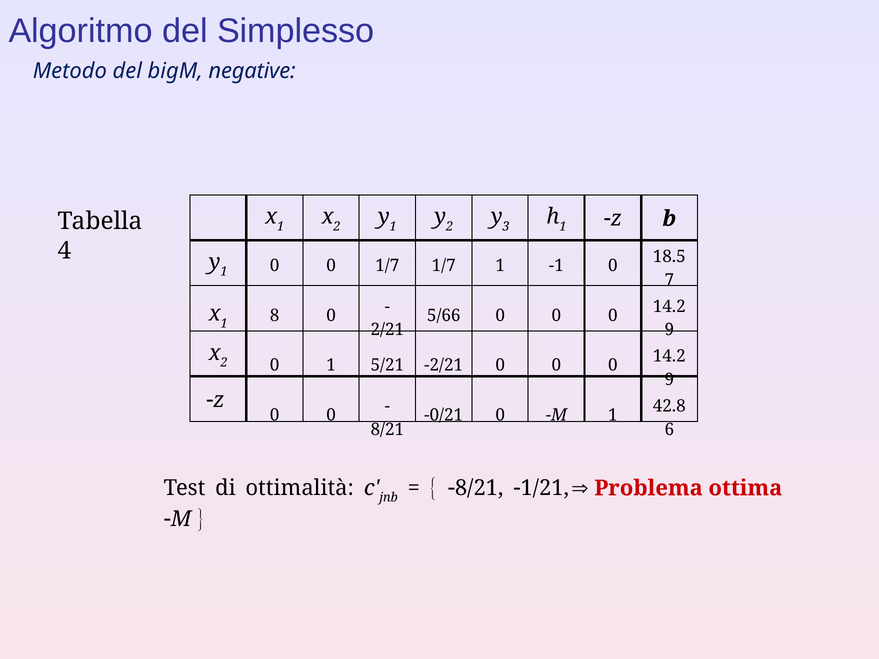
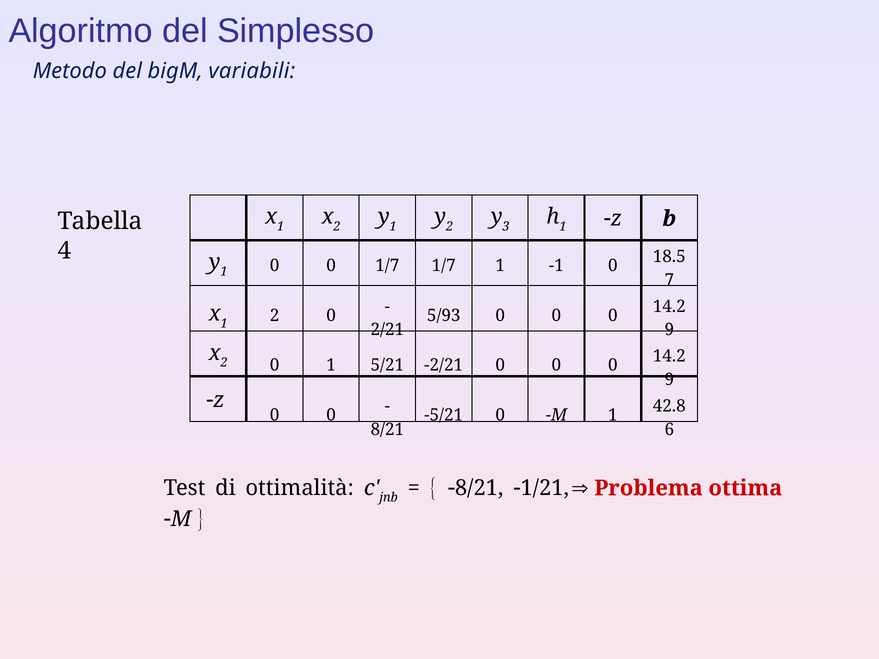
negative: negative -> variabili (252, 71)
1 8: 8 -> 2 (275, 316)
5/66: 5/66 -> 5/93 (444, 316)
-0/21: -0/21 -> -5/21 (444, 415)
